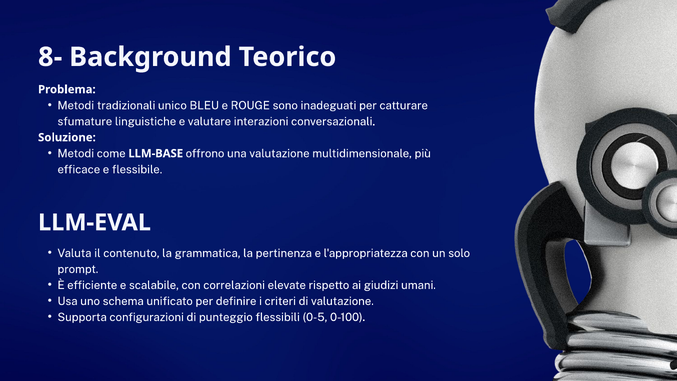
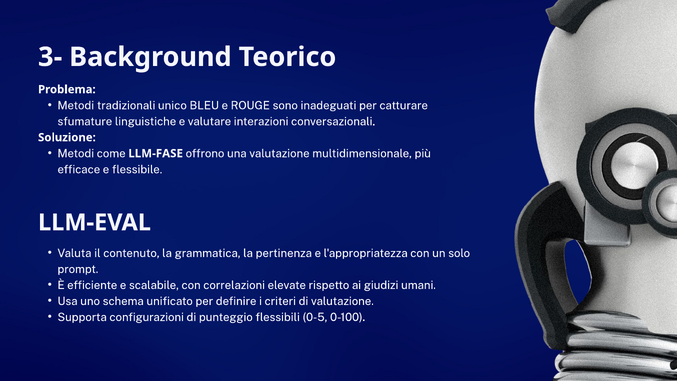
8-: 8- -> 3- (50, 57)
LLM-BASE: LLM-BASE -> LLM-FASE (156, 153)
